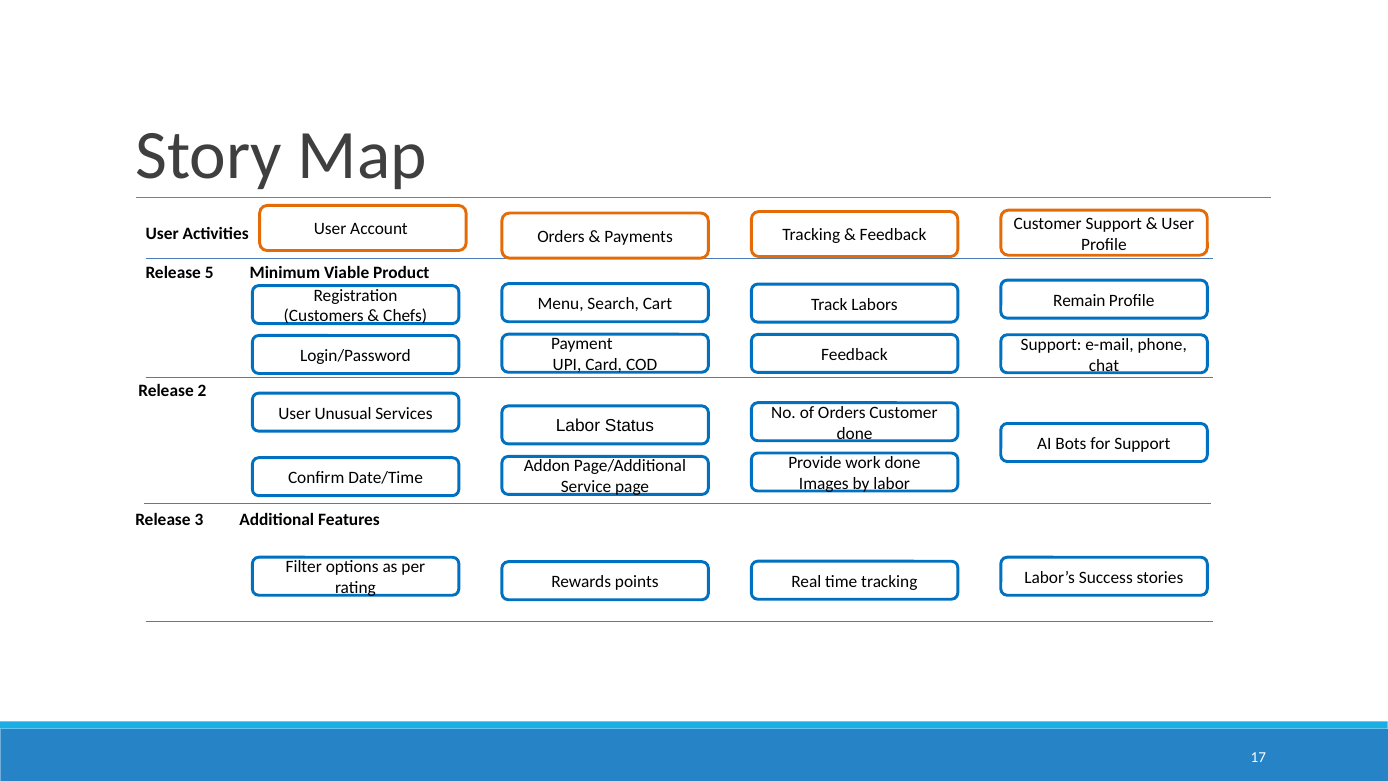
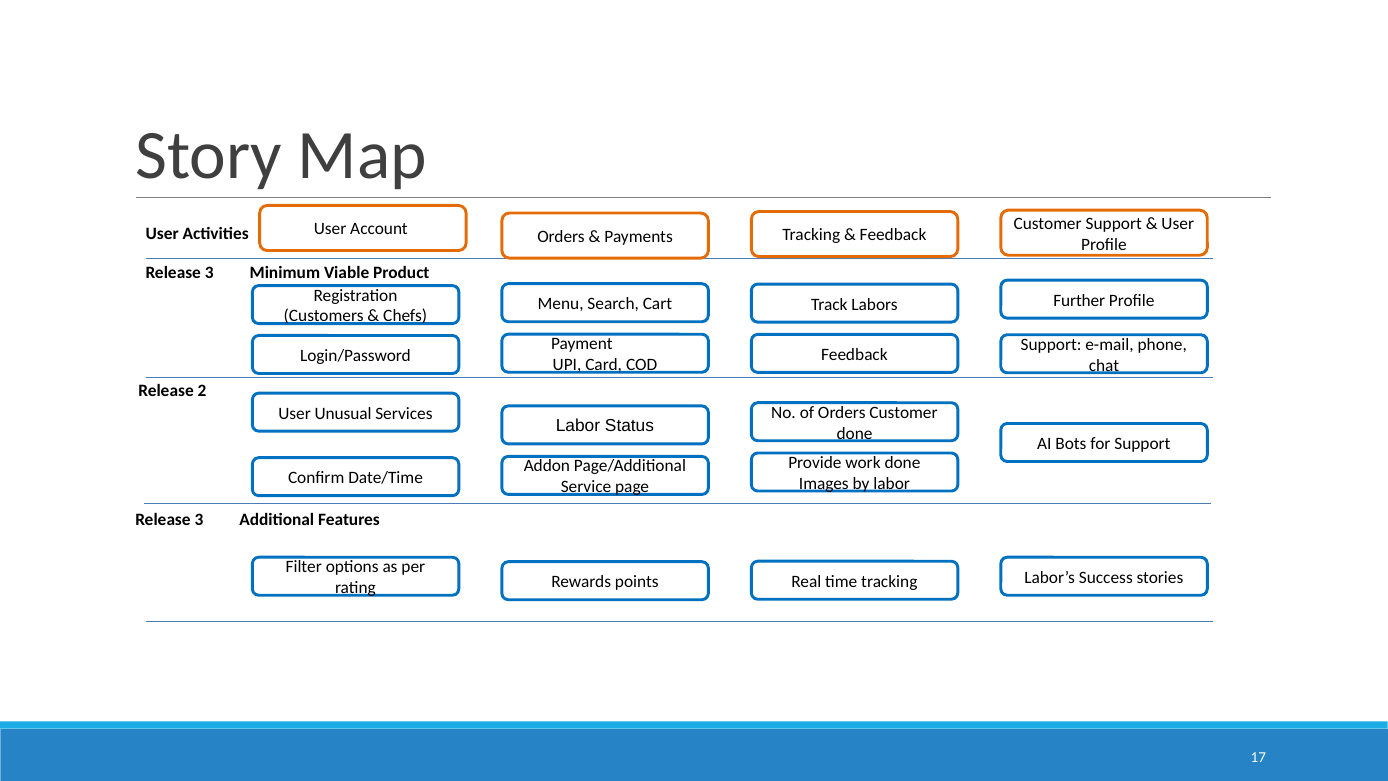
5: 5 -> 3 (209, 272)
Remain: Remain -> Further (1079, 300)
